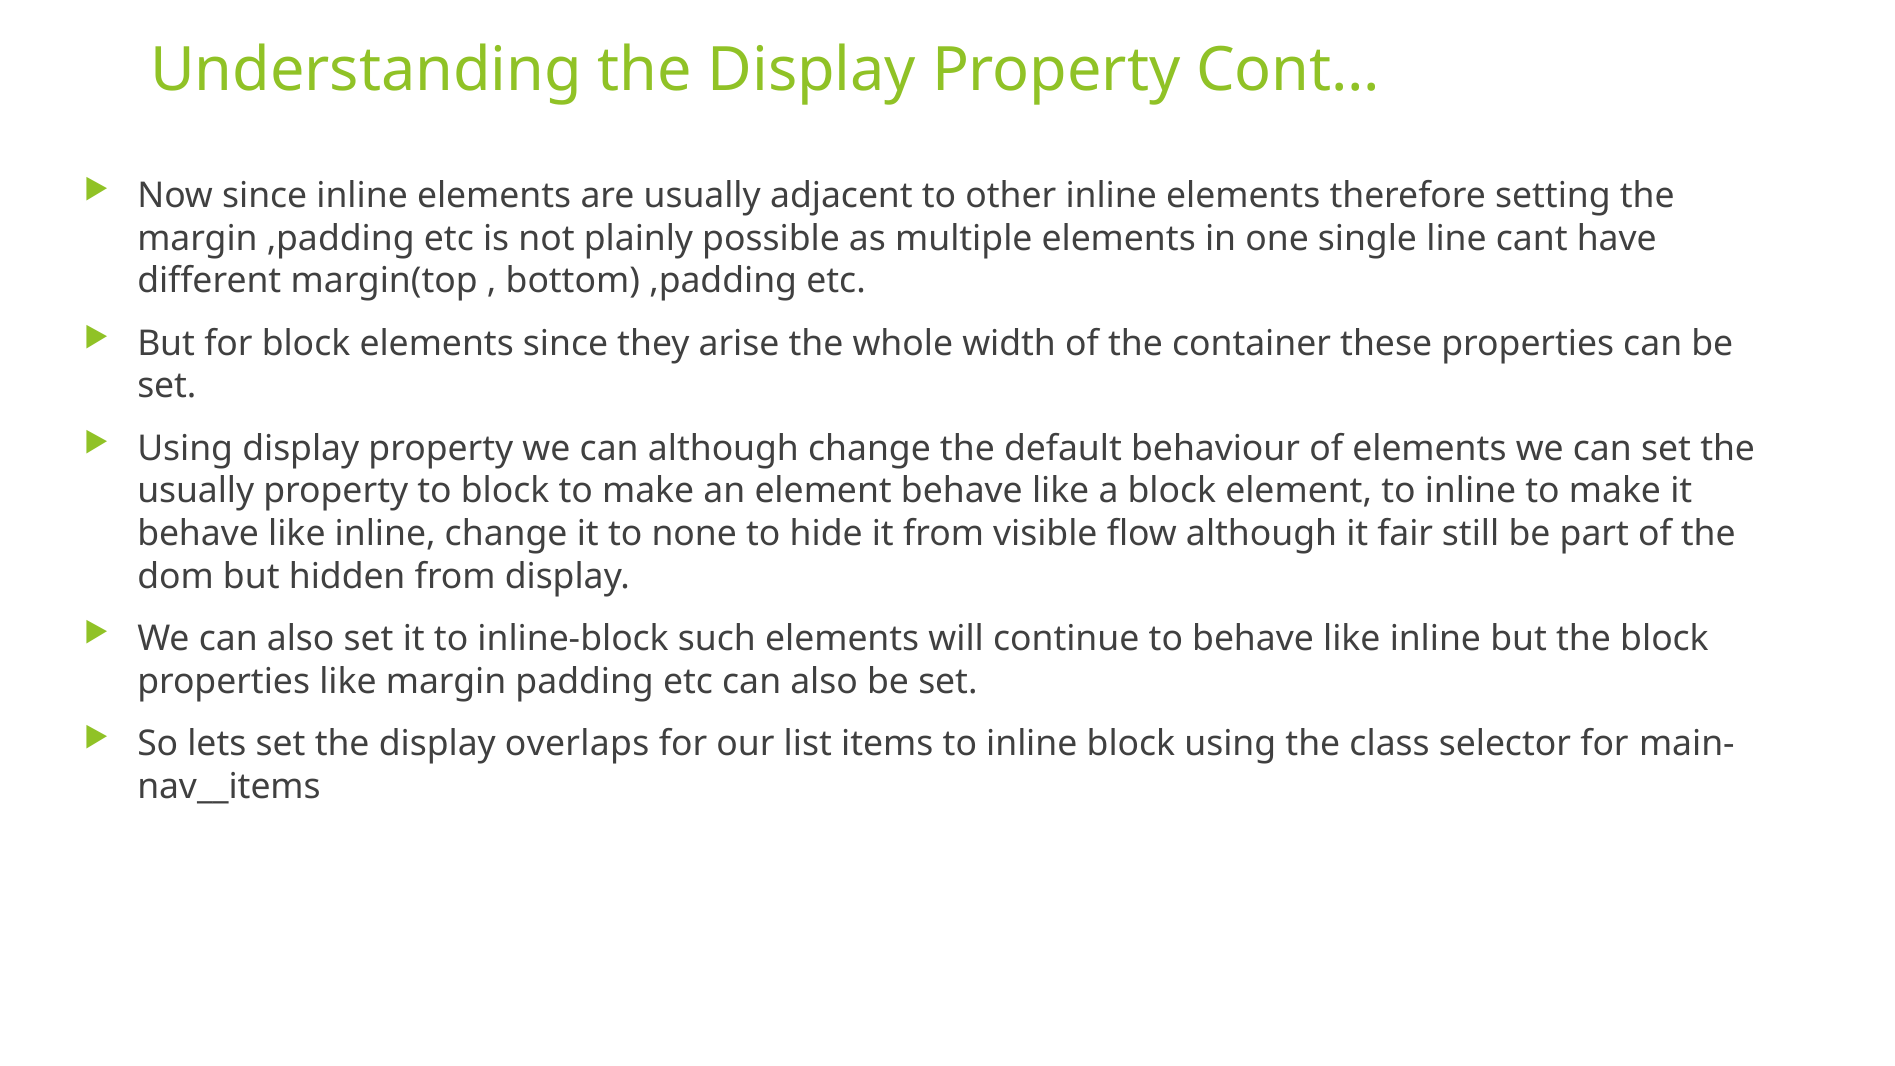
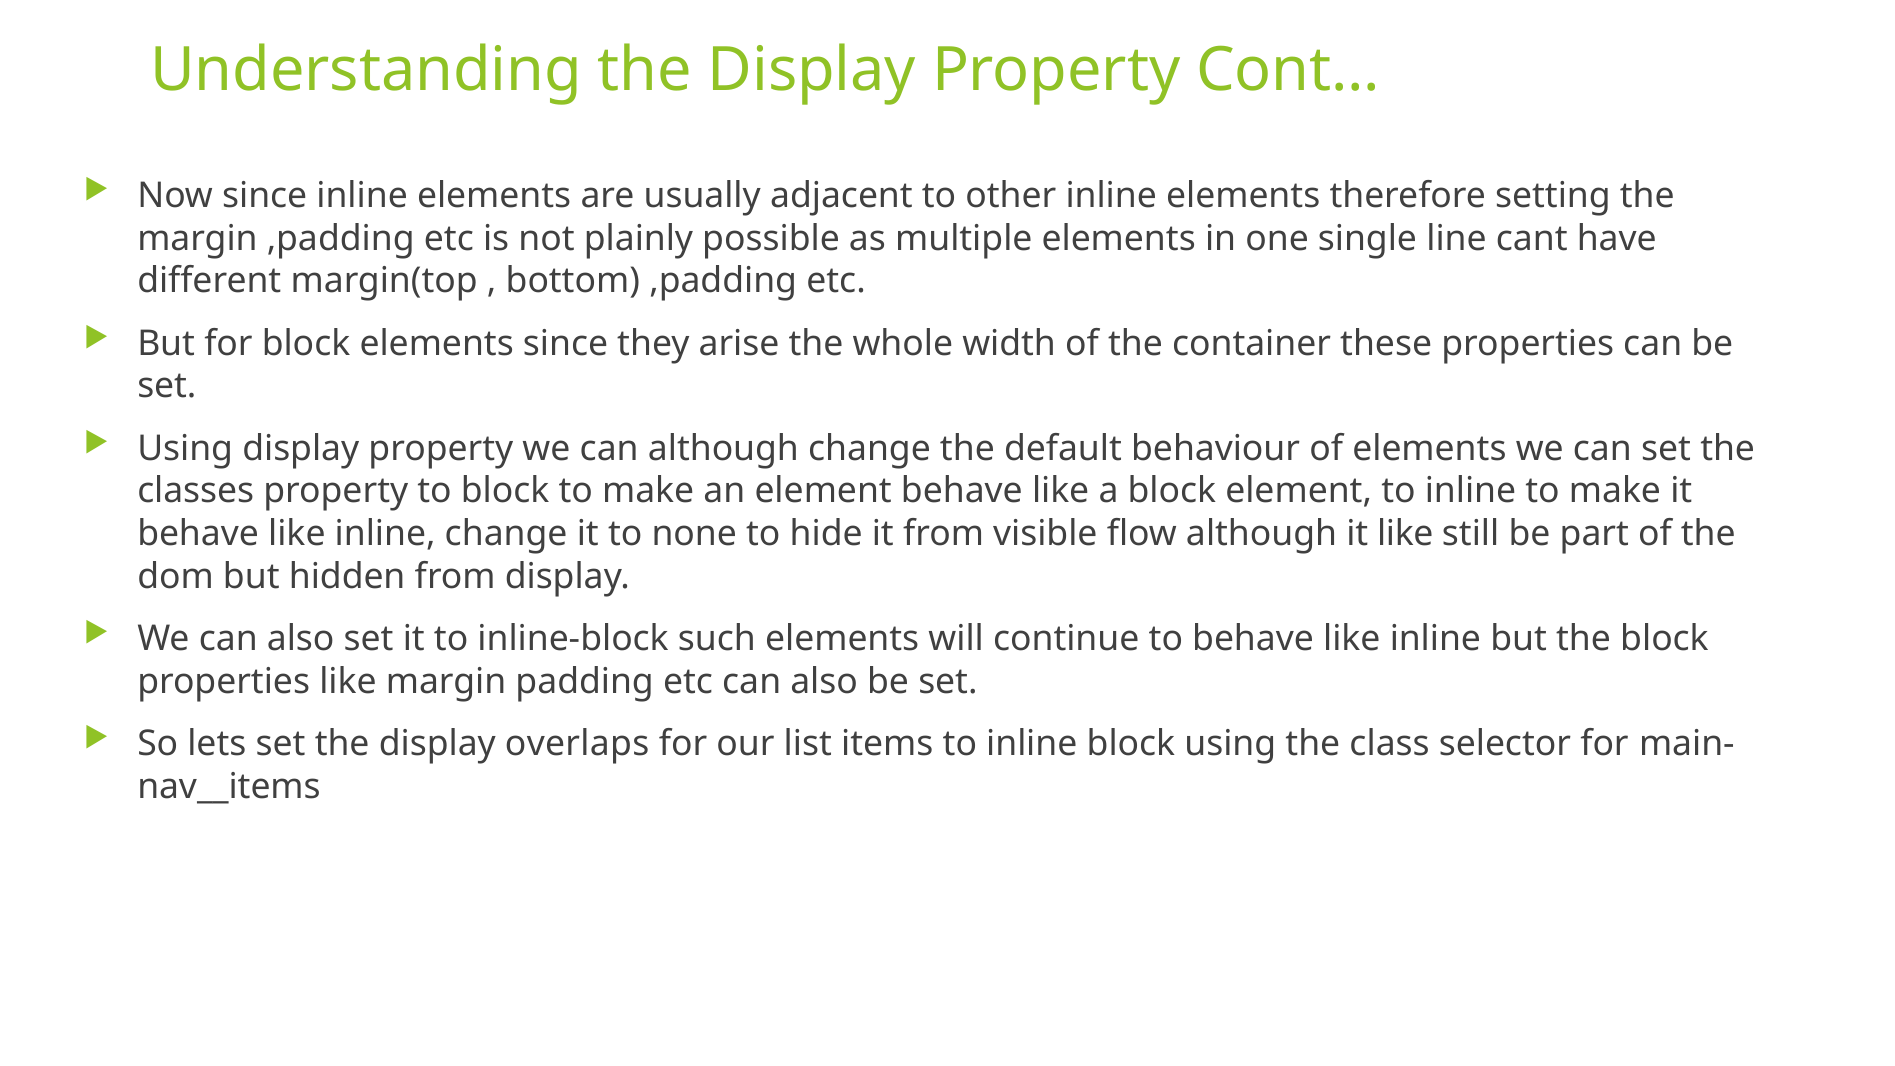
usually: usually -> classes (196, 491)
it fair: fair -> like (1405, 534)
